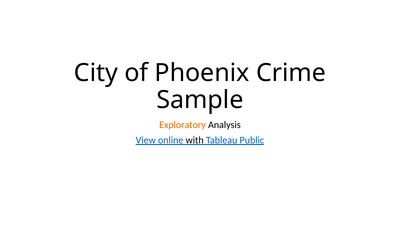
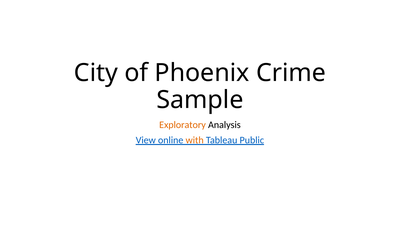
with colour: black -> orange (195, 140)
